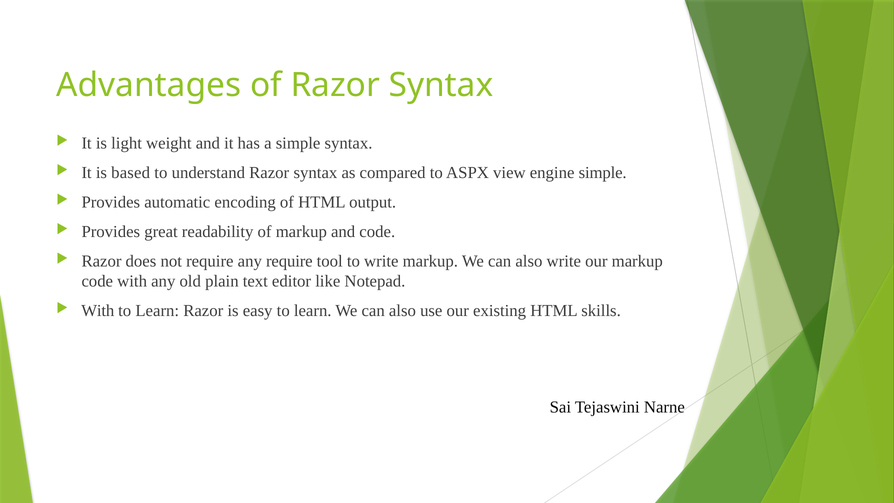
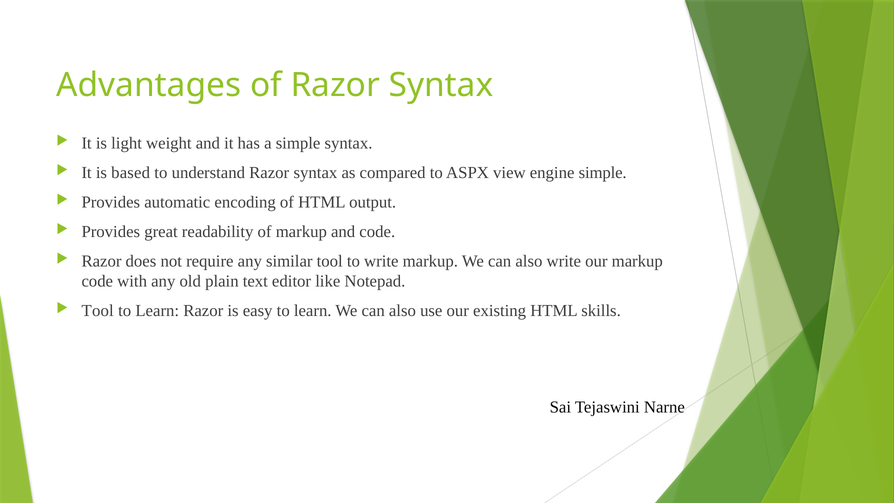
any require: require -> similar (289, 261)
With: With -> Tool (98, 311)
